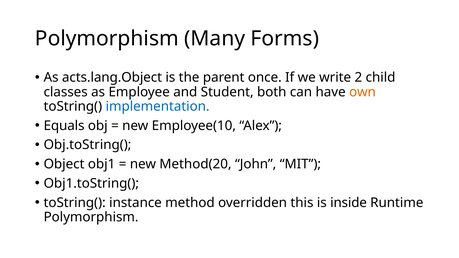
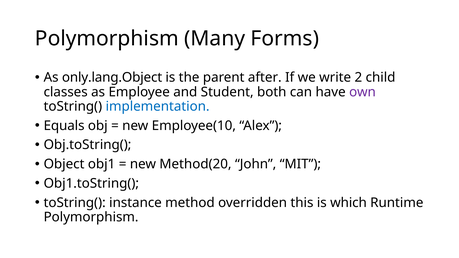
acts.lang.Object: acts.lang.Object -> only.lang.Object (112, 78)
once: once -> after (265, 78)
own colour: orange -> purple (362, 92)
inside: inside -> which (349, 203)
